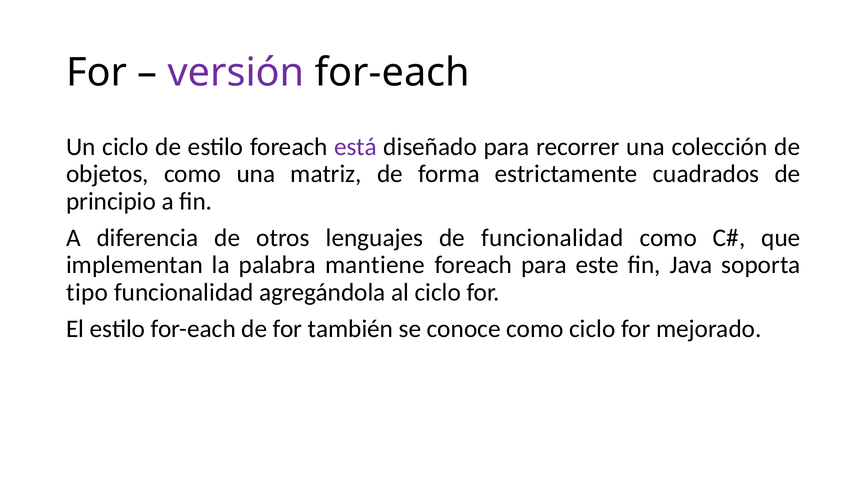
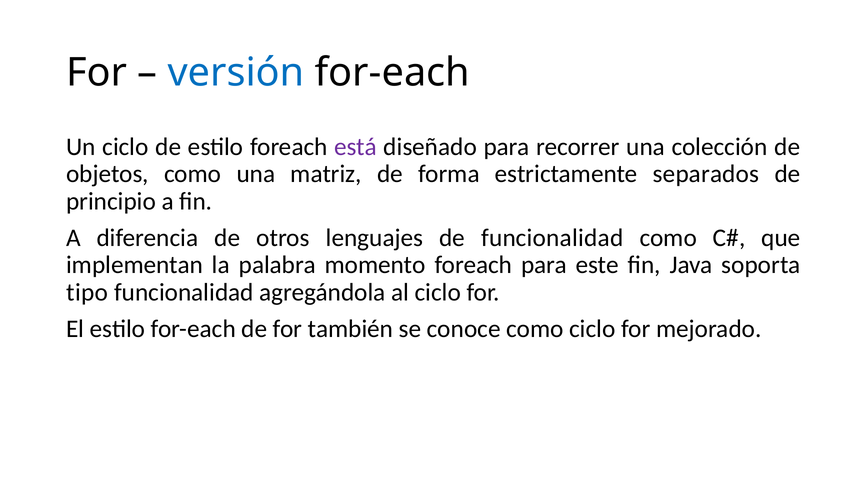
versión colour: purple -> blue (236, 73)
cuadrados: cuadrados -> separados (706, 174)
mantiene: mantiene -> momento (375, 265)
